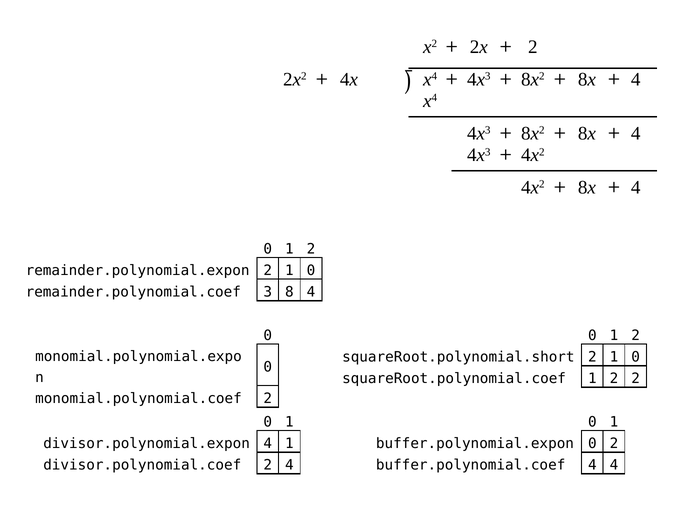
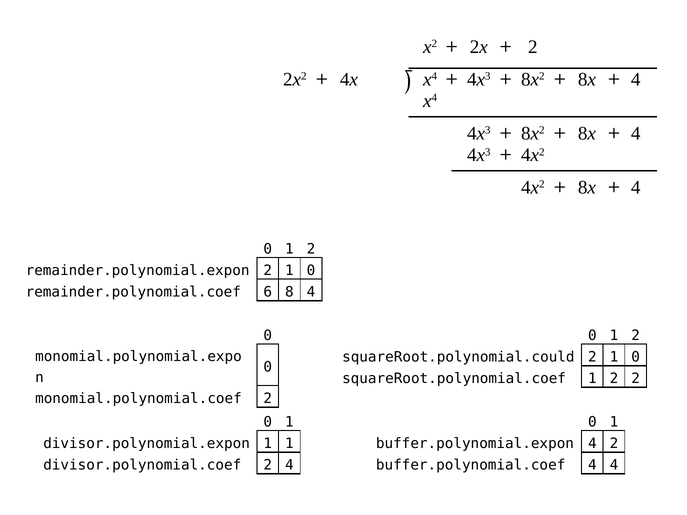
3: 3 -> 6 (268, 292)
squareRoot.polynomial.short: squareRoot.polynomial.short -> squareRoot.polynomial.could (458, 357)
divisor.polynomial.expon 4: 4 -> 1 (268, 444)
buffer.polynomial.expon 0: 0 -> 4 (592, 444)
